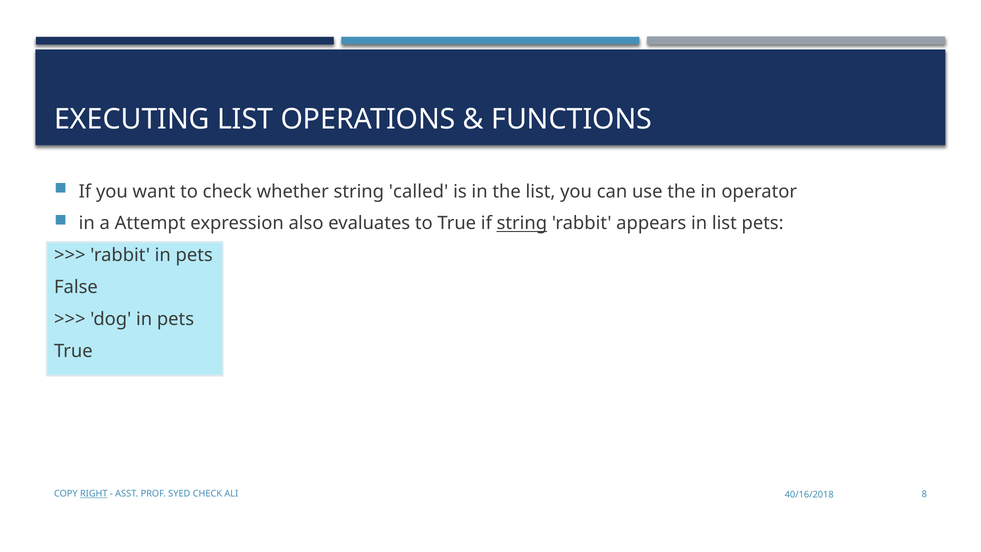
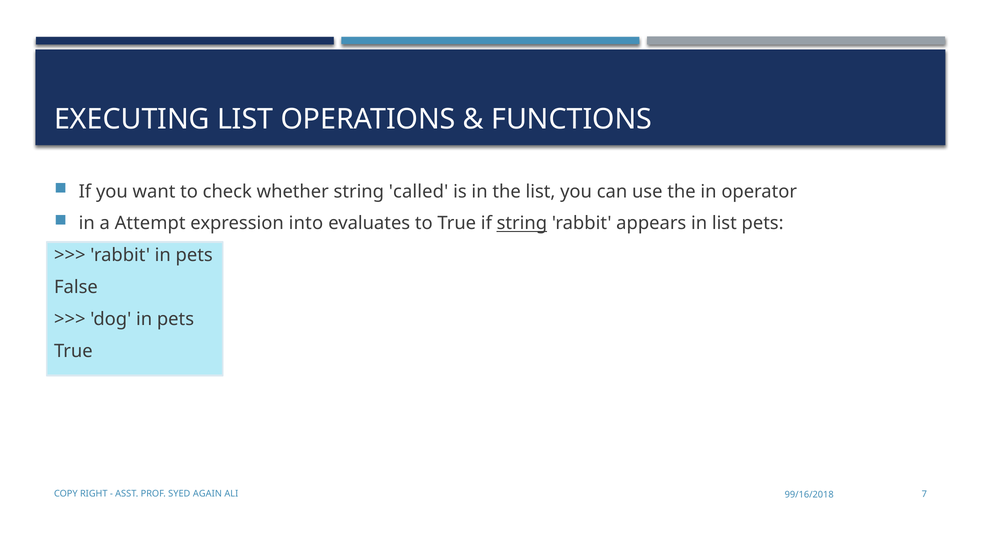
also: also -> into (306, 223)
RIGHT underline: present -> none (94, 493)
SYED CHECK: CHECK -> AGAIN (207, 493)
8: 8 -> 7 (924, 494)
40/16/2018: 40/16/2018 -> 99/16/2018 (809, 495)
